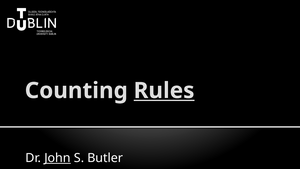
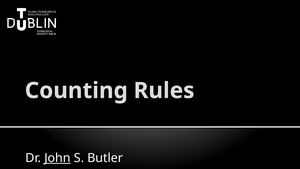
Rules underline: present -> none (164, 90)
